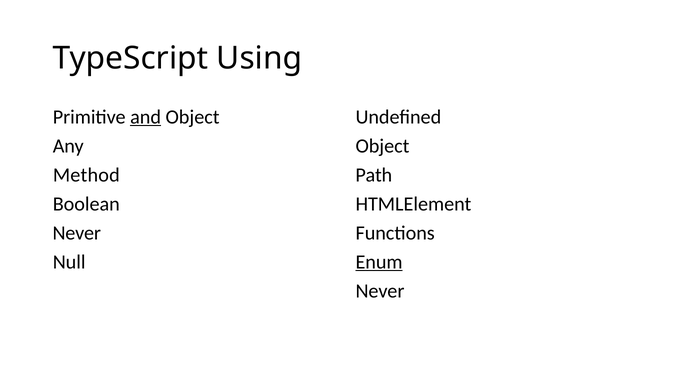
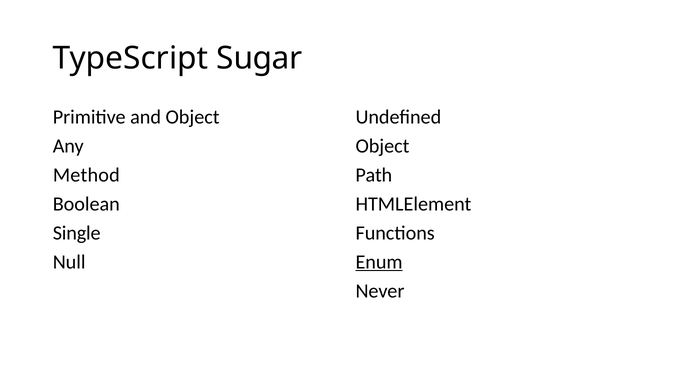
Using: Using -> Sugar (259, 58)
and underline: present -> none (146, 117)
Never: Never -> Single (77, 233)
